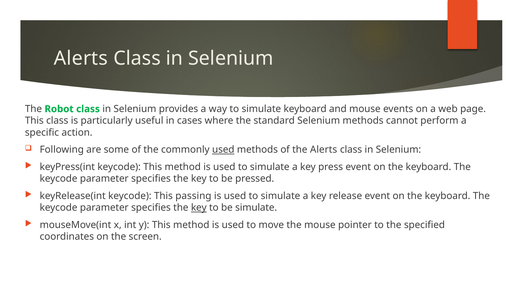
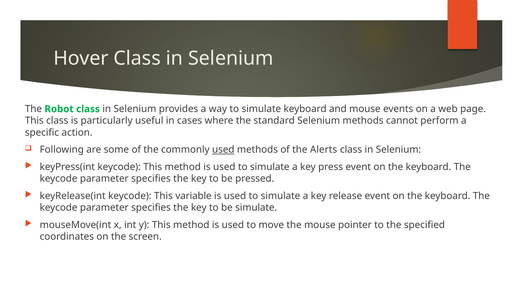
Alerts: Alerts -> Hover (81, 58)
passing: passing -> variable (193, 196)
key underline: present -> none (199, 208)
